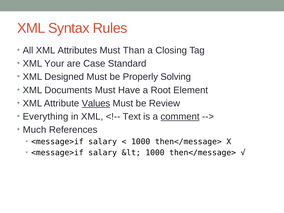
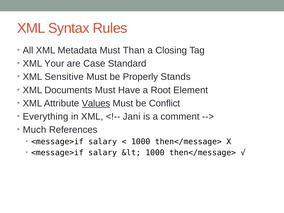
Attributes: Attributes -> Metadata (77, 50)
Designed: Designed -> Sensitive (64, 77)
Solving: Solving -> Stands (176, 77)
Review: Review -> Conflict (164, 103)
Text: Text -> Jani (132, 117)
comment underline: present -> none (180, 117)
